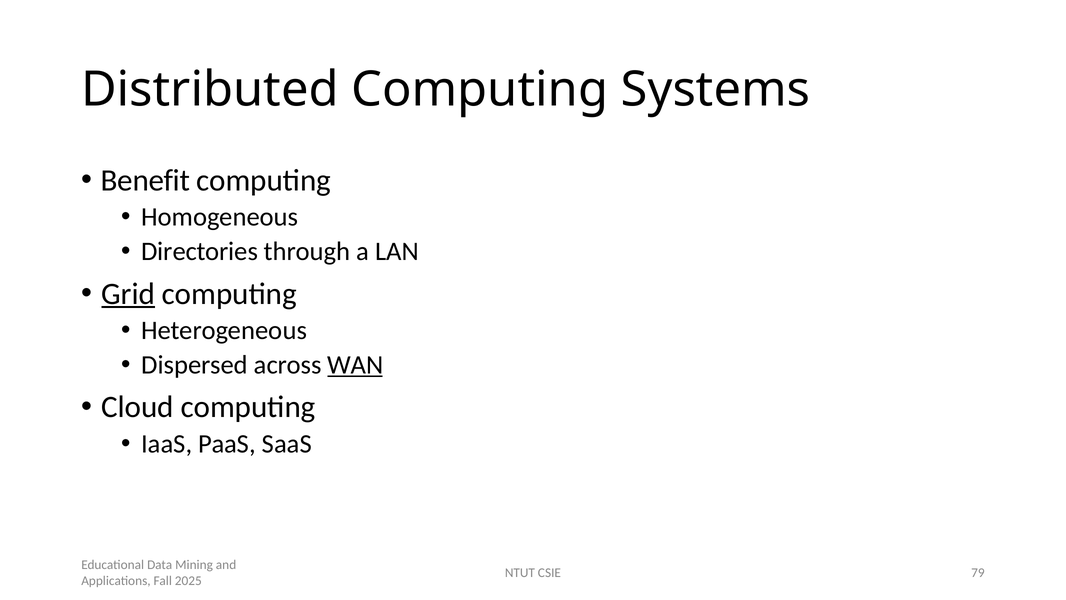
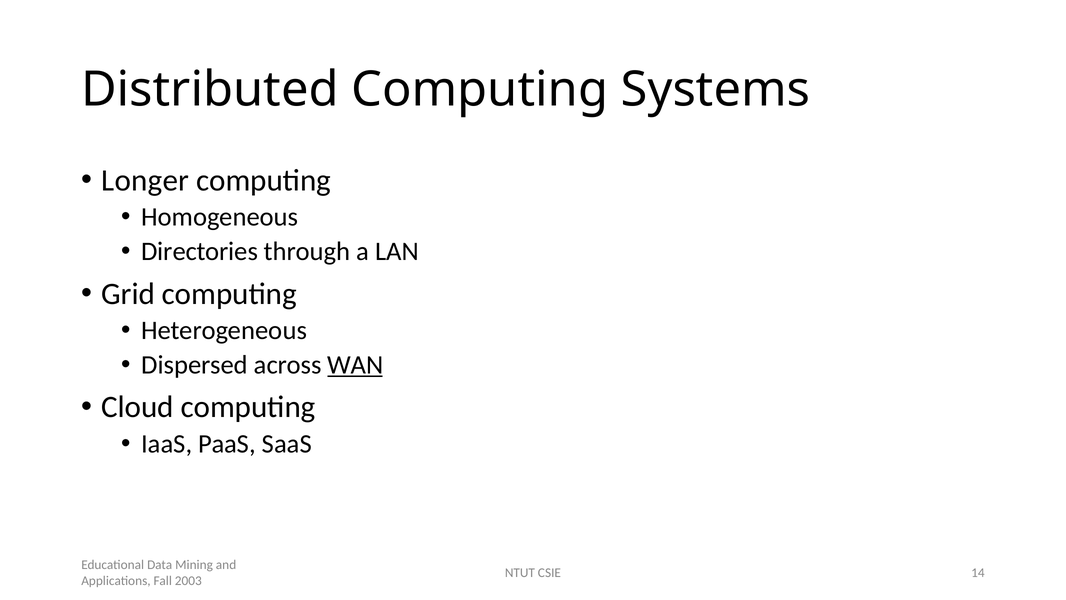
Benefit: Benefit -> Longer (145, 180)
Grid underline: present -> none (128, 294)
79: 79 -> 14 (978, 572)
2025: 2025 -> 2003 (188, 581)
